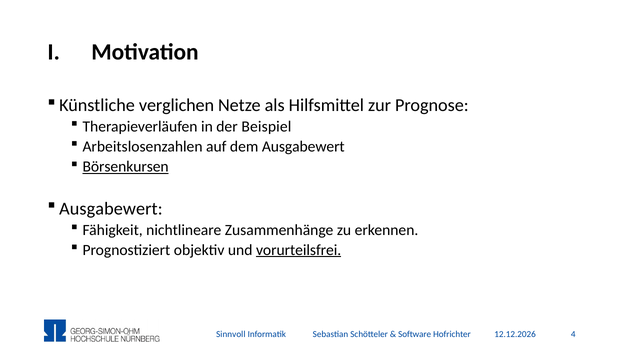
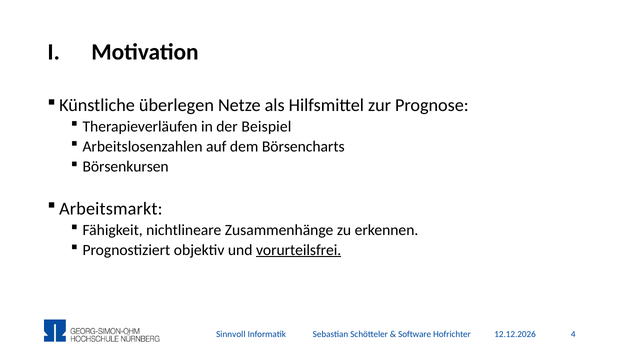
verglichen: verglichen -> überlegen (176, 105)
dem Ausgabewert: Ausgabewert -> Börsencharts (303, 147)
Börsenkursen underline: present -> none (126, 167)
Ausgabewert: Ausgabewert -> Arbeitsmarkt (111, 209)
